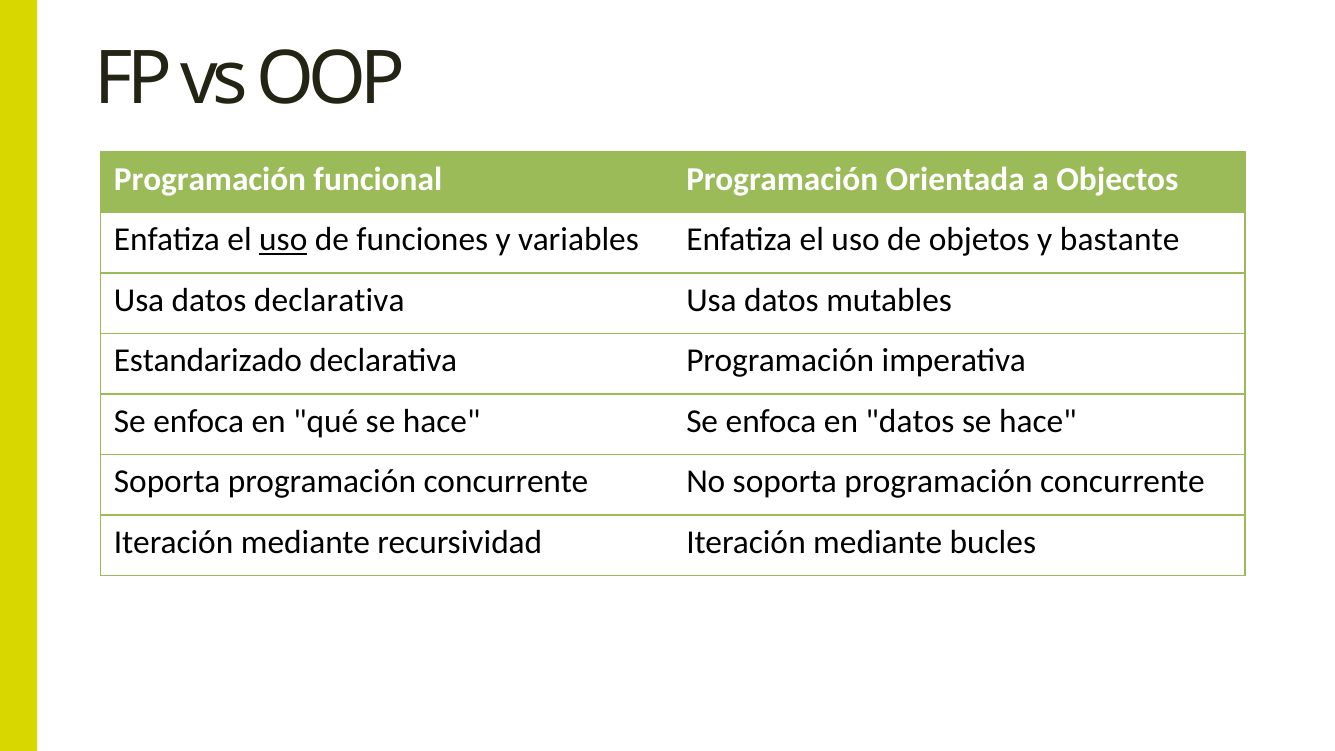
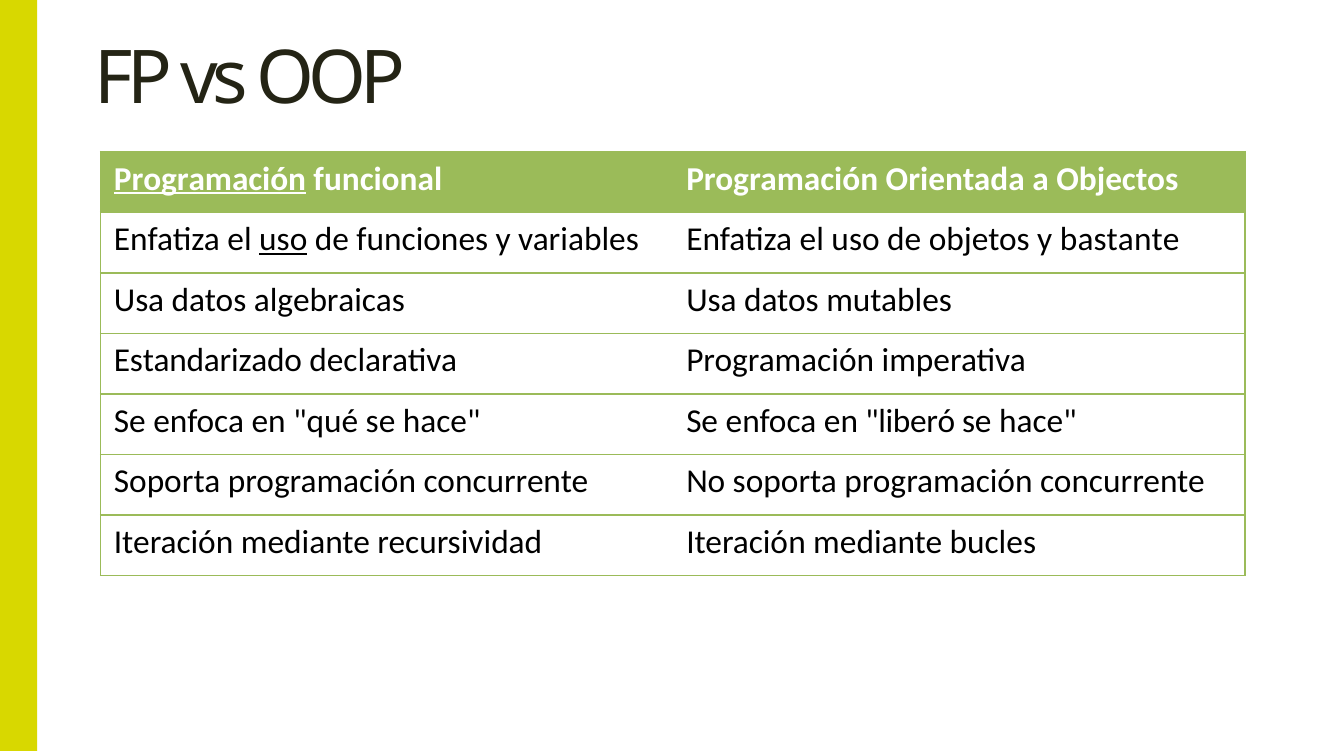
Programación underline: none -> present (210, 179)
datos declarativa: declarativa -> algebraicas (329, 300)
en datos: datos -> liberó (910, 421)
